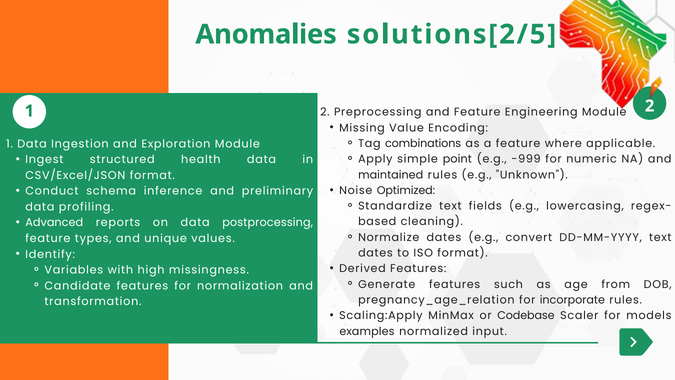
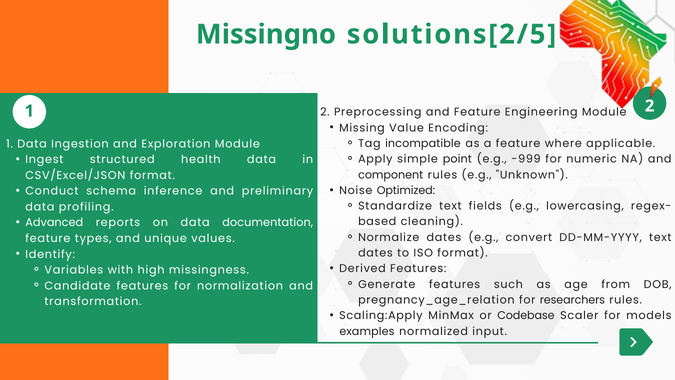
Anomalies: Anomalies -> Missingno (266, 34)
combinations: combinations -> incompatible (423, 143)
maintained: maintained -> component (391, 175)
postprocessing: postprocessing -> documentation (268, 223)
incorporate: incorporate -> researchers (572, 300)
